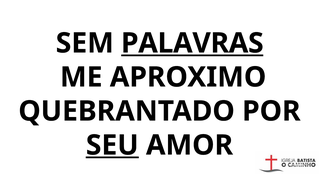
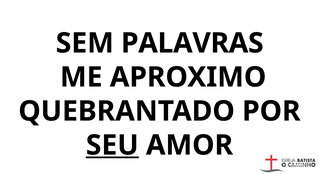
PALAVRAS underline: present -> none (192, 43)
